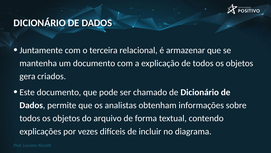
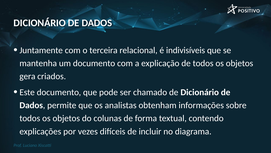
armazenar: armazenar -> indivisíveis (186, 50)
arquivo: arquivo -> colunas (108, 118)
